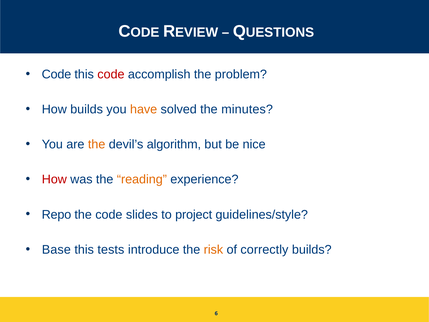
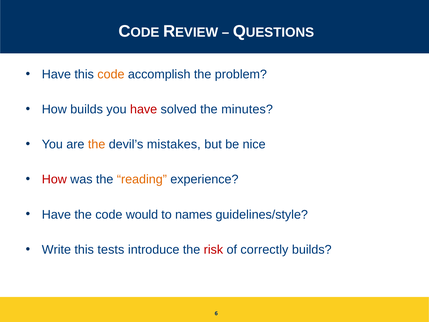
Code: Code -> Have (56, 74)
code colour: red -> orange (111, 74)
have colour: orange -> red (144, 109)
algorithm: algorithm -> mistakes (174, 144)
Repo: Repo -> Have (56, 214)
slides: slides -> would (142, 214)
project: project -> names (194, 214)
Base: Base -> Write (56, 249)
risk colour: orange -> red (213, 249)
